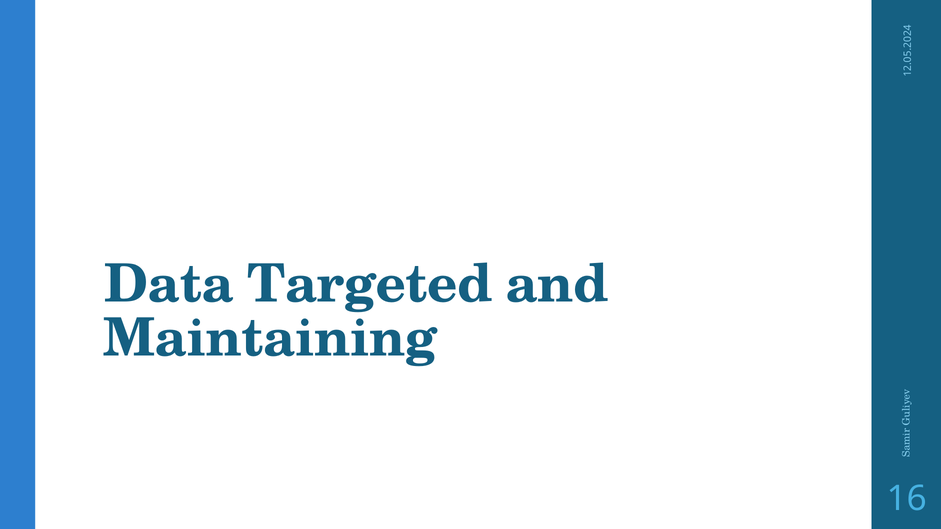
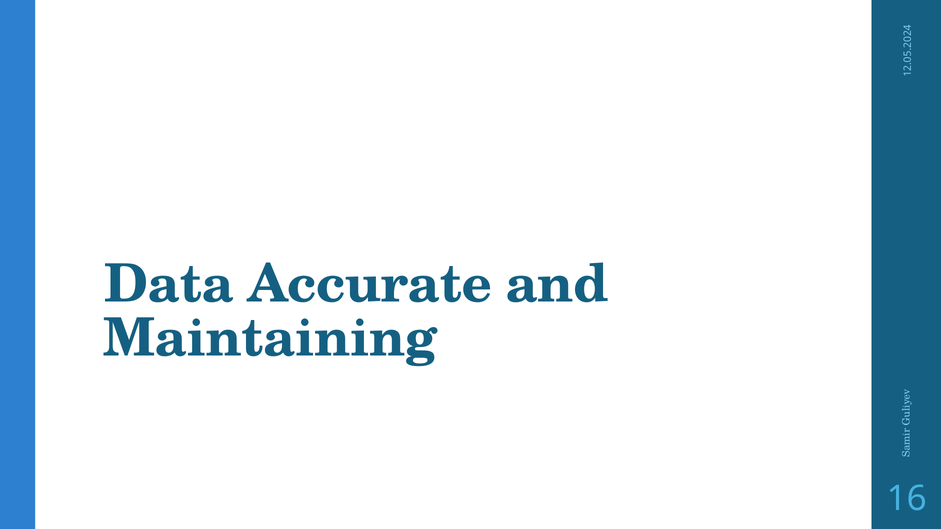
Targeted: Targeted -> Accurate (370, 285)
